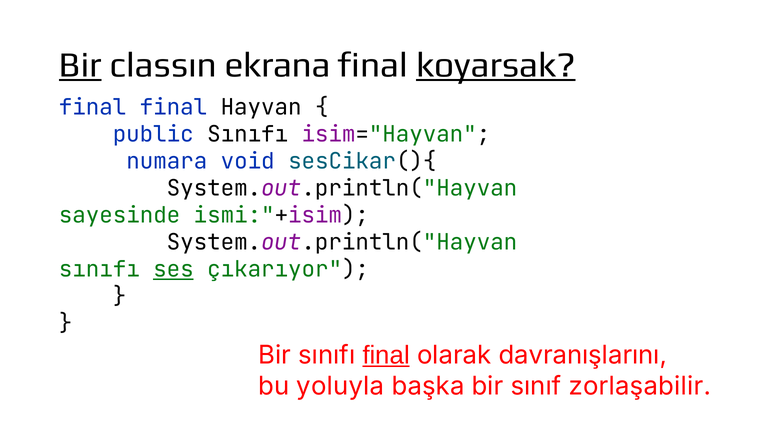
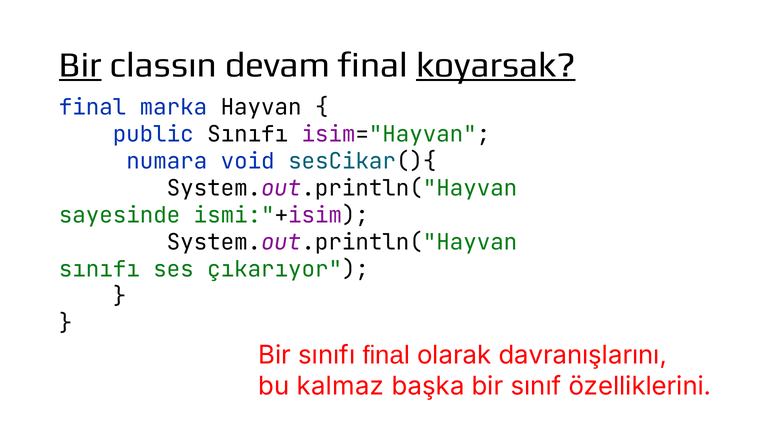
ekrana: ekrana -> devam (278, 65)
final final: final -> marka (173, 107)
ses underline: present -> none (173, 270)
final underline: present -> none (386, 356)
yoluyla: yoluyla -> kalmaz (340, 386)
zorlaşabilir: zorlaşabilir -> özelliklerini (640, 386)
